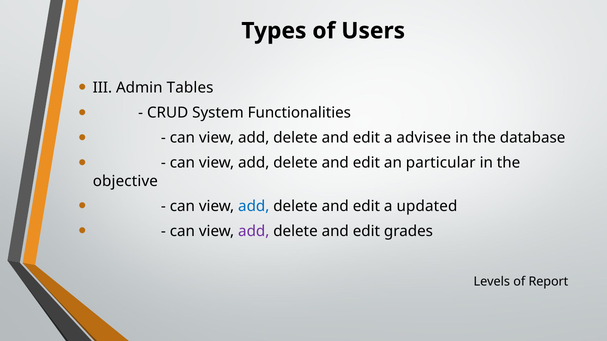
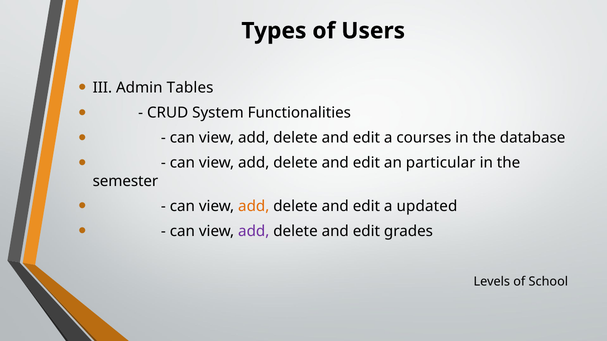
advisee: advisee -> courses (424, 138)
objective: objective -> semester (125, 181)
add colour: blue -> orange (254, 206)
Report: Report -> School (548, 282)
